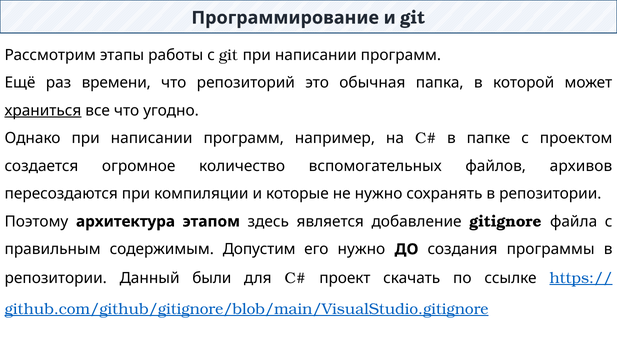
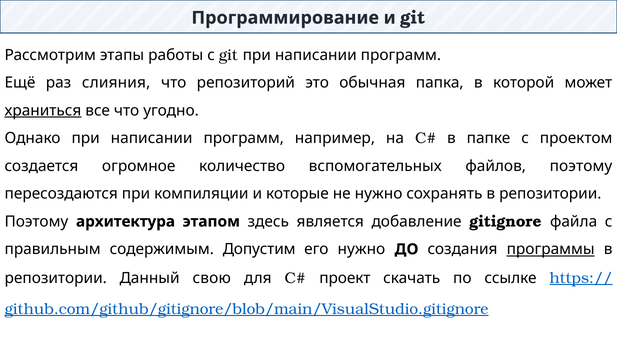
времени: времени -> слияния (116, 83)
файлов архивов: архивов -> поэтому (581, 166)
программы underline: none -> present (551, 249)
были: были -> свою (212, 278)
